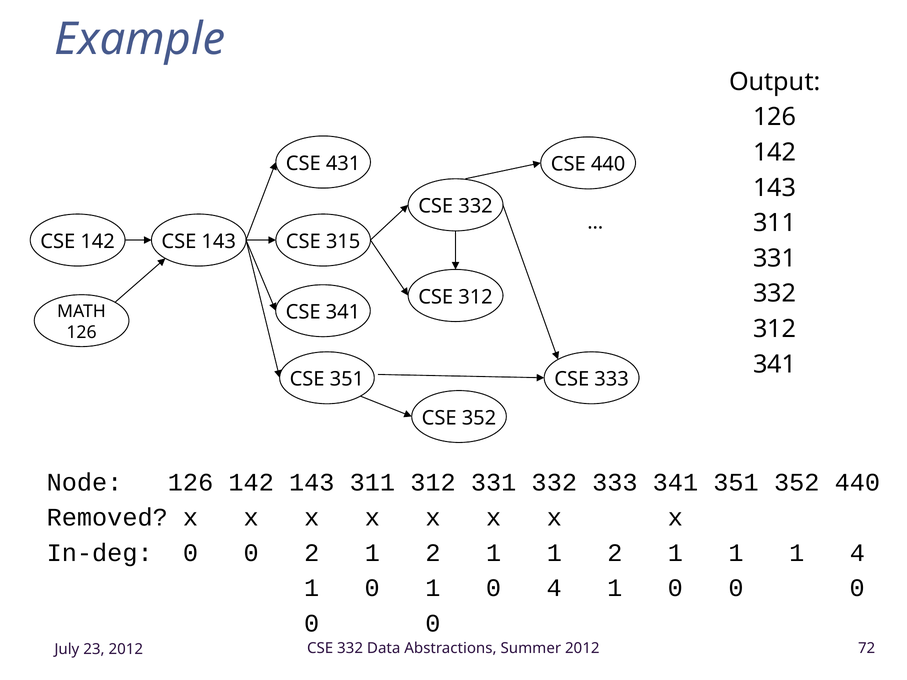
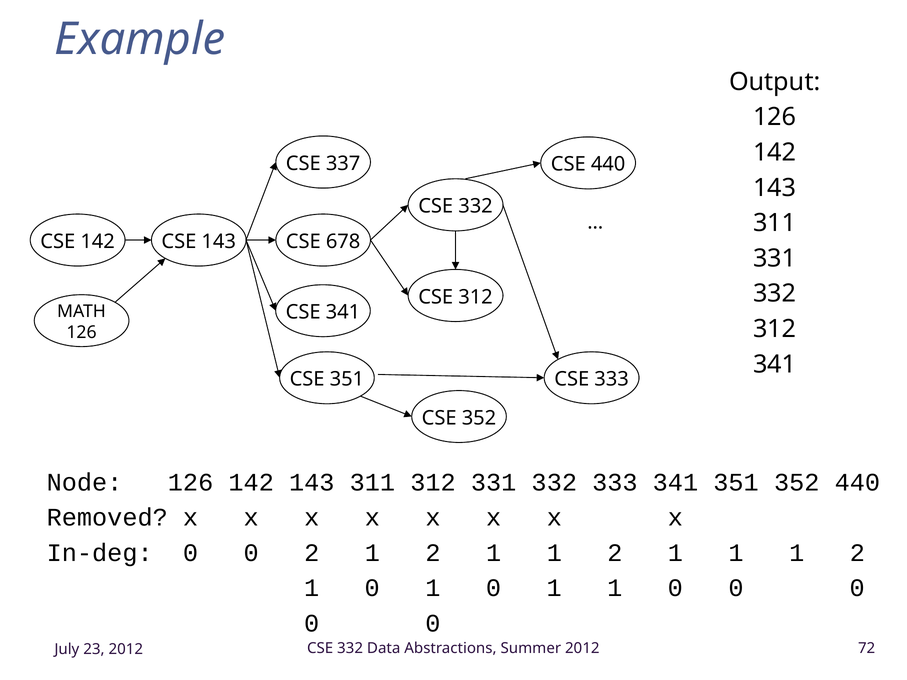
431: 431 -> 337 (343, 163)
315: 315 -> 678 (343, 241)
1 1 1 4: 4 -> 2 (857, 553)
0 1 0 4: 4 -> 1 (554, 588)
